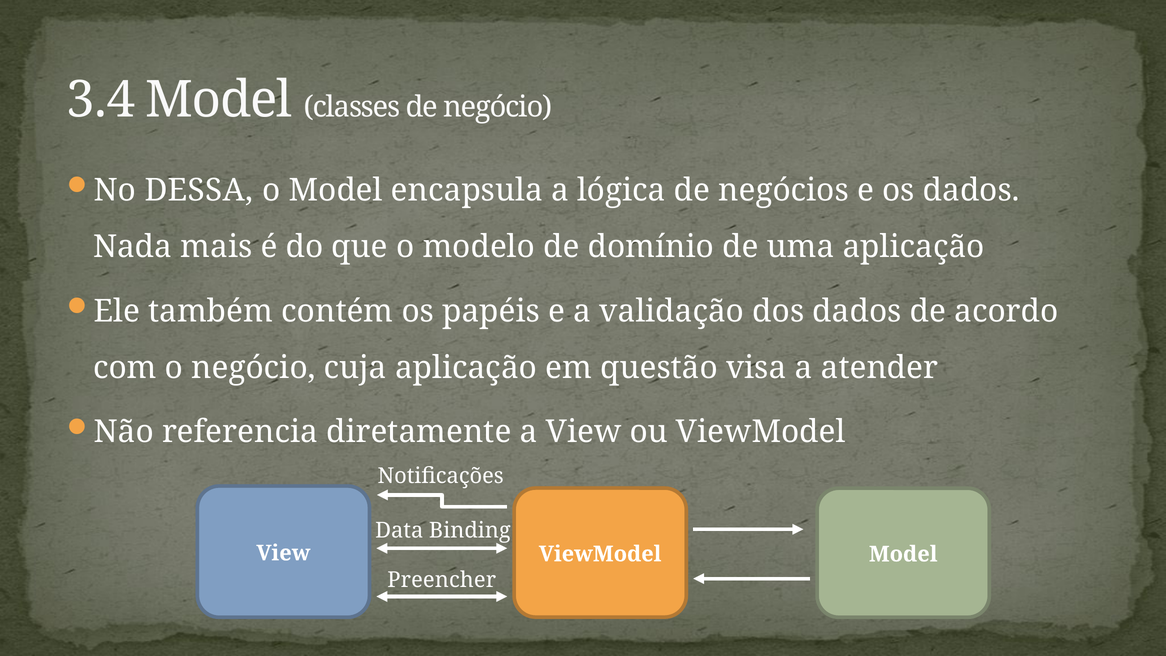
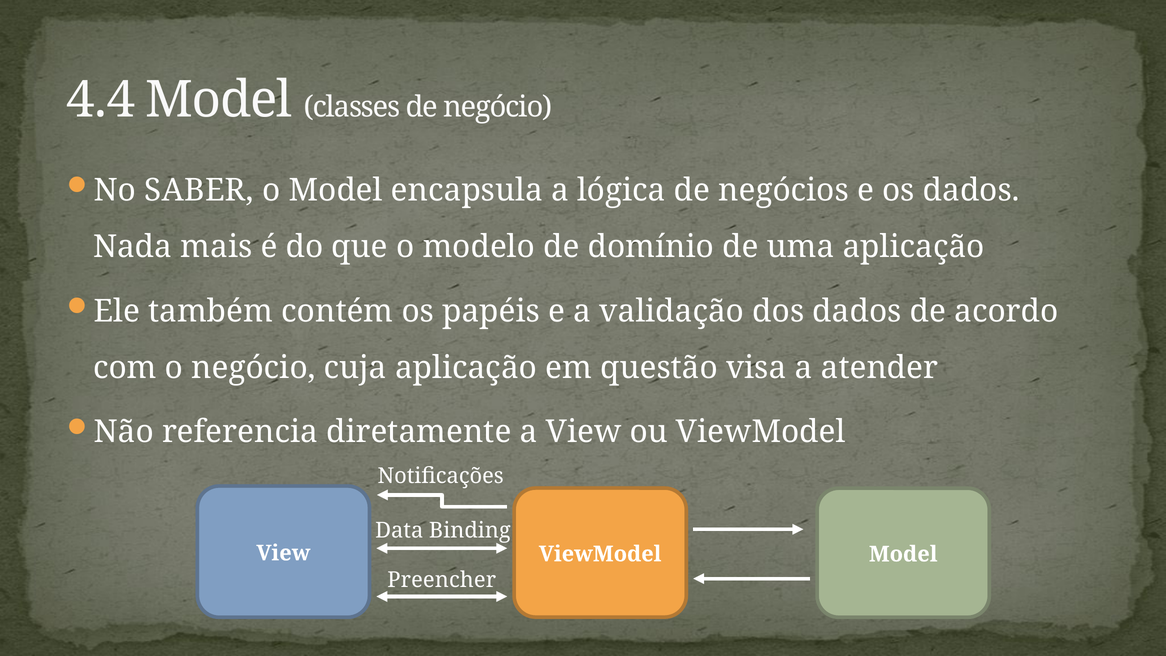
3.4: 3.4 -> 4.4 (101, 100)
DESSA: DESSA -> SABER (199, 190)
